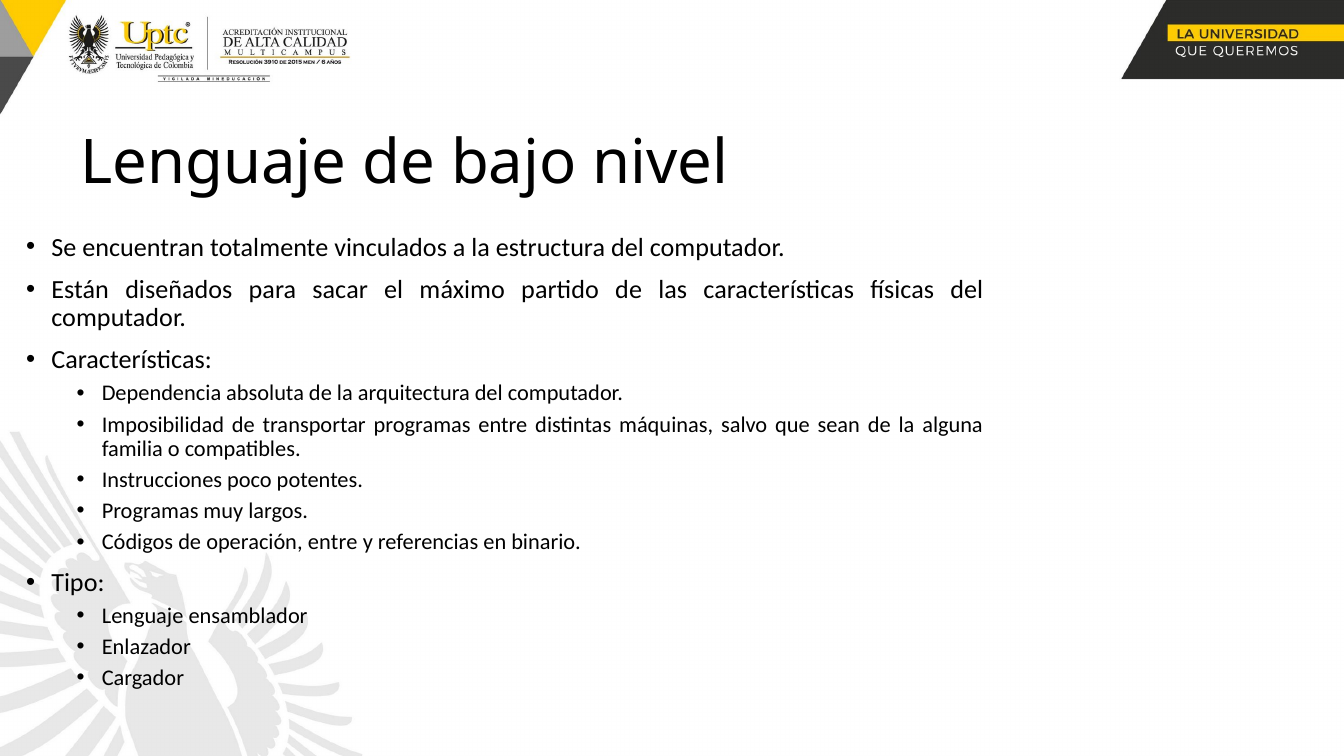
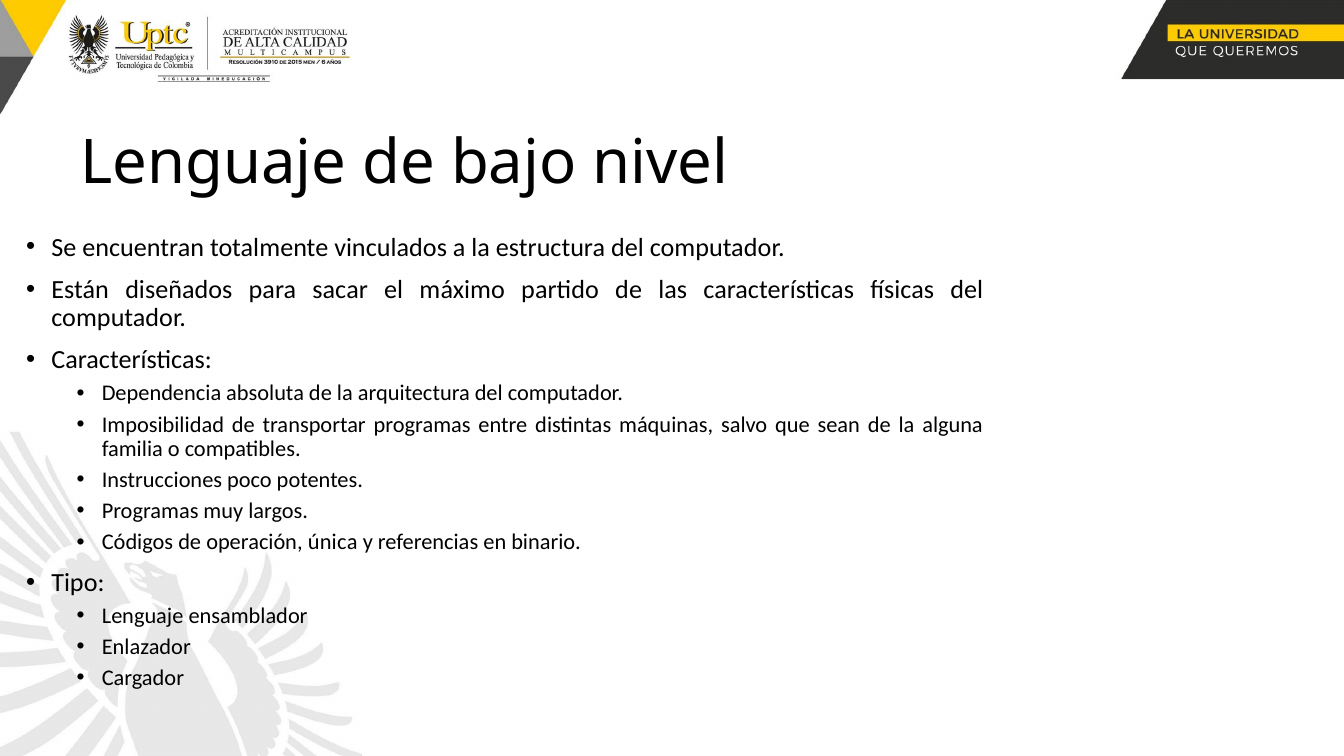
operación entre: entre -> única (333, 542)
